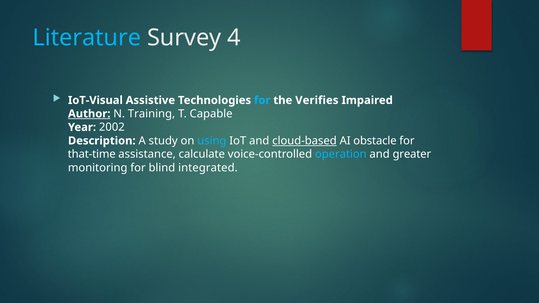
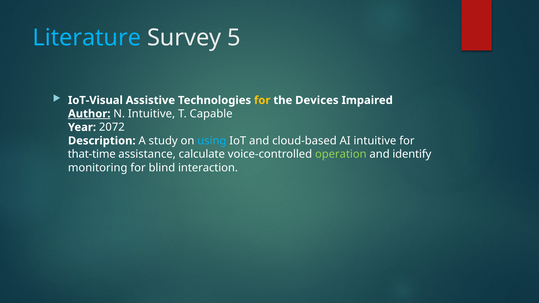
4: 4 -> 5 (234, 38)
for colour: light blue -> yellow (262, 100)
Verifies: Verifies -> Devices (317, 100)
N Training: Training -> Intuitive (151, 114)
2002: 2002 -> 2072 (112, 127)
cloud-based underline: present -> none (304, 141)
AI obstacle: obstacle -> intuitive (375, 141)
operation colour: light blue -> light green (341, 154)
greater: greater -> identify (412, 154)
integrated: integrated -> interaction (208, 168)
